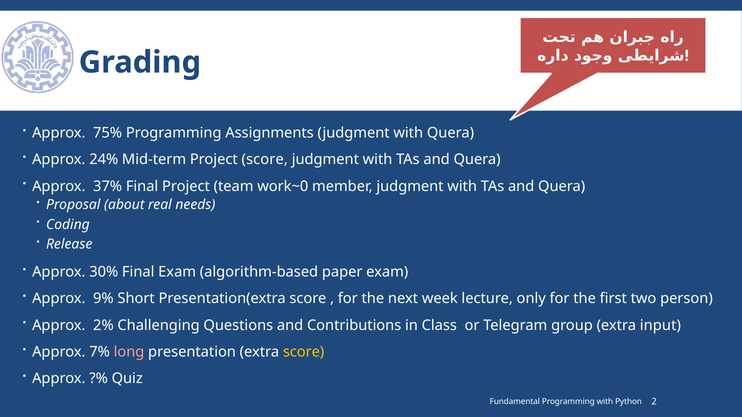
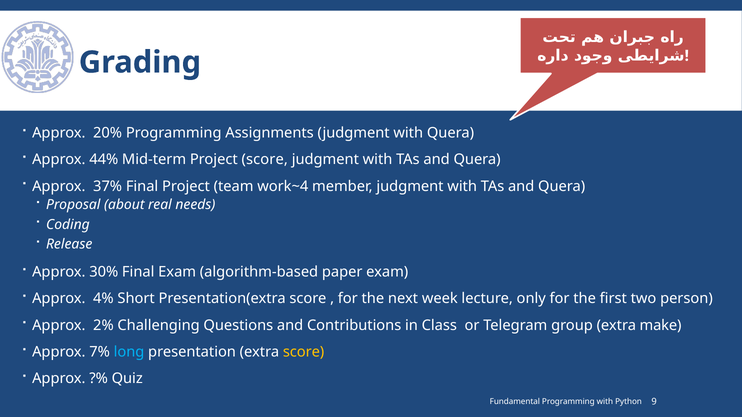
75%: 75% -> 20% (108, 133)
24%: 24% -> 44% (104, 160)
work~0: work~0 -> work~4 (283, 186)
9%: 9% -> 4% (103, 299)
input: input -> make (661, 326)
long colour: pink -> light blue (129, 352)
2: 2 -> 9 (654, 402)
